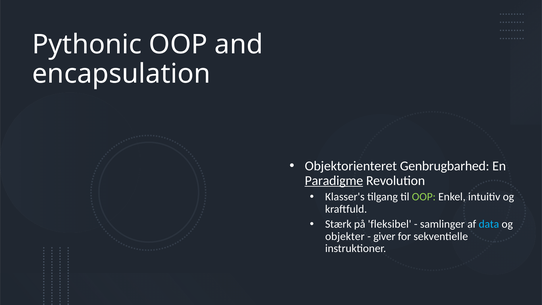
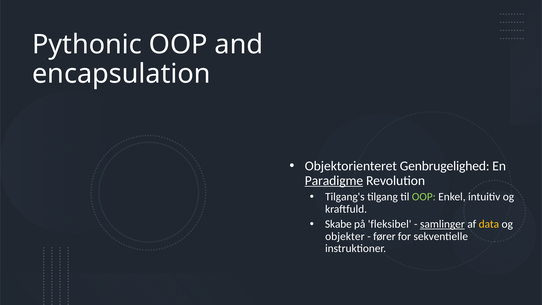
Genbrugbarhed: Genbrugbarhed -> Genbrugelighed (445, 166)
Klasser's: Klasser's -> Tilgang's (345, 197)
Stærk: Stærk -> Skabe (338, 224)
samlinger underline: none -> present (442, 224)
data colour: light blue -> yellow (489, 224)
giver: giver -> fører (384, 236)
